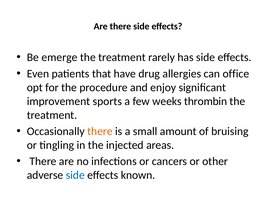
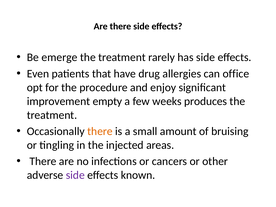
sports: sports -> empty (107, 101)
thrombin: thrombin -> produces (206, 101)
side colour: blue -> purple (75, 175)
